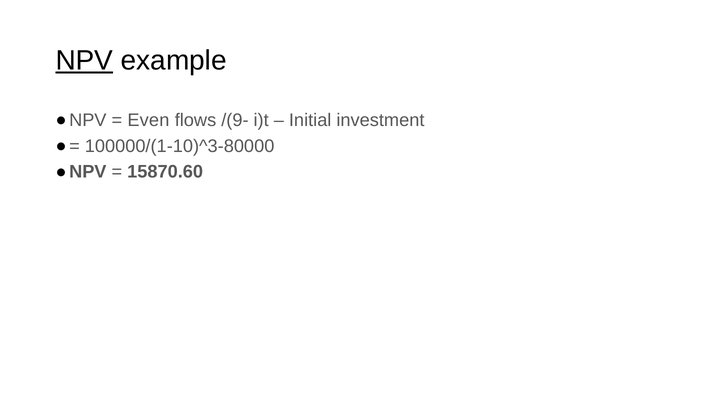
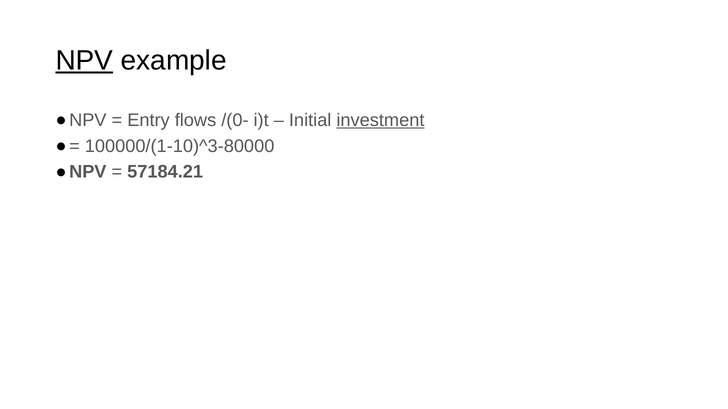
Even: Even -> Entry (148, 120)
/(9-: /(9- -> /(0- (235, 120)
investment underline: none -> present (380, 120)
15870.60: 15870.60 -> 57184.21 (165, 172)
